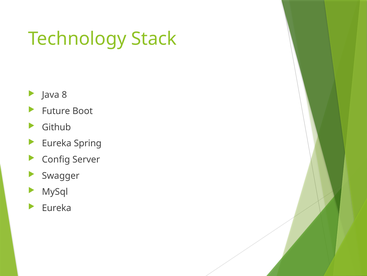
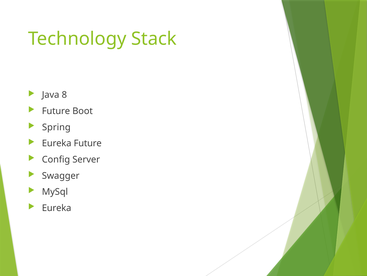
Github: Github -> Spring (56, 127)
Eureka Spring: Spring -> Future (88, 143)
